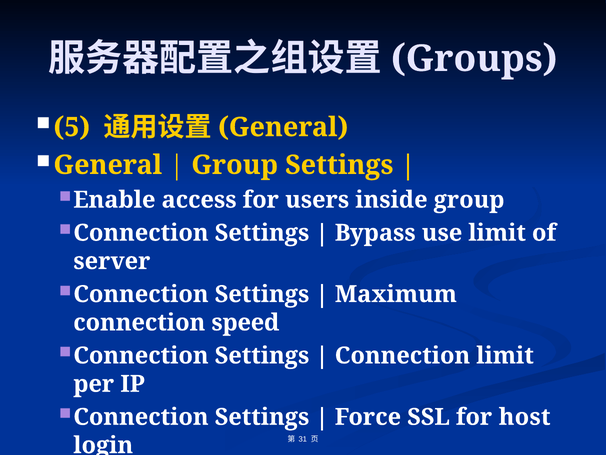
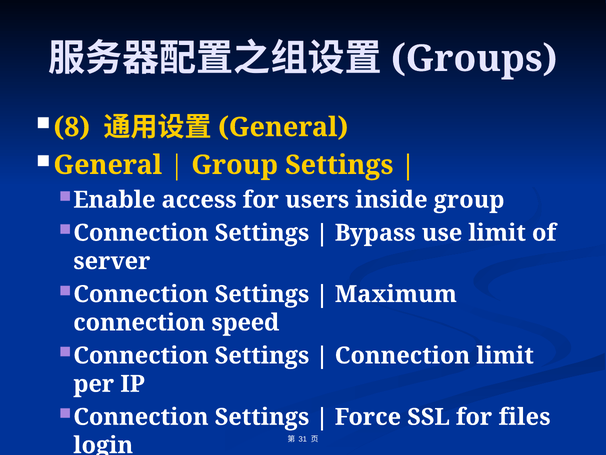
5: 5 -> 8 (72, 127)
host: host -> files (525, 417)
